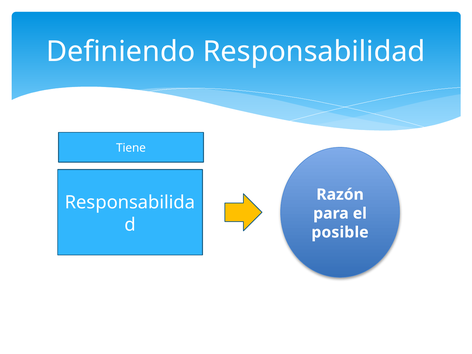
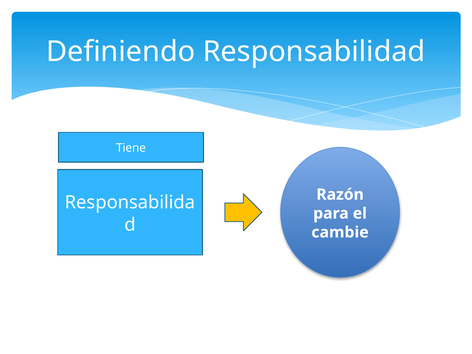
posible: posible -> cambie (340, 232)
